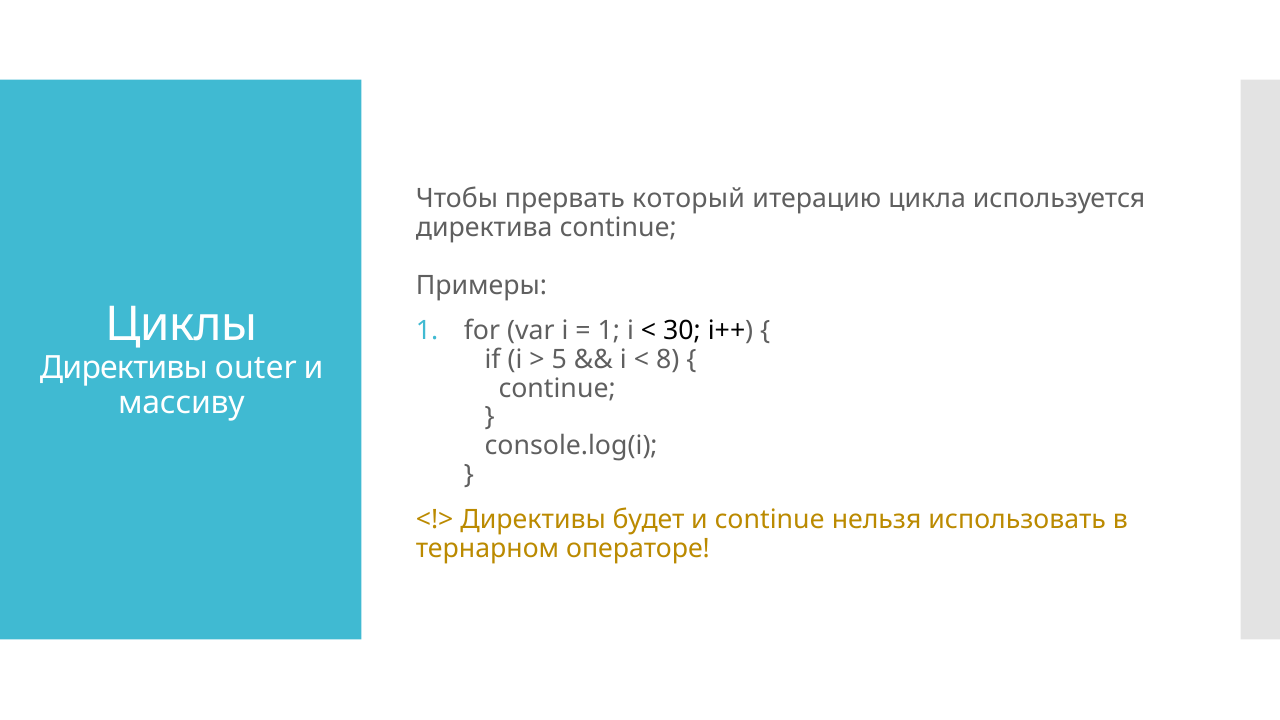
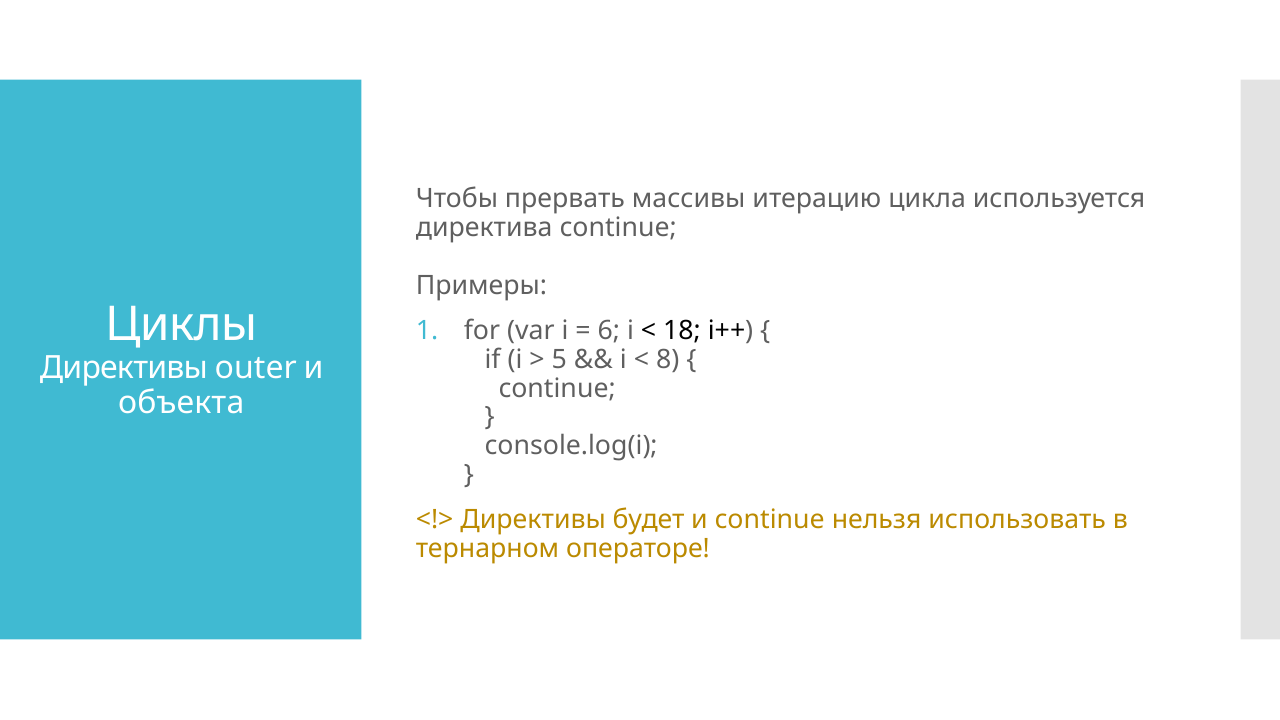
который: который -> массивы (689, 199)
1: 1 -> 6 (609, 331)
30: 30 -> 18 (682, 331)
массиву: массиву -> объекта (181, 403)
